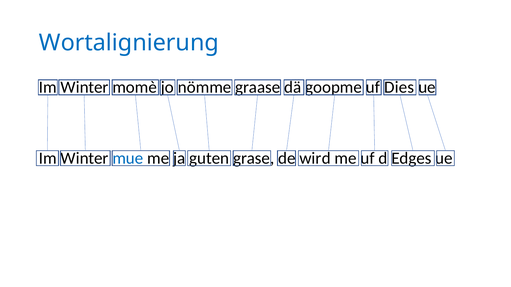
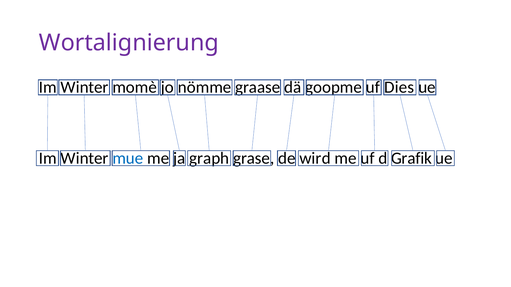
Wortalignierung colour: blue -> purple (129, 43)
guten: guten -> graph (209, 159)
Edges: Edges -> Grafik (411, 159)
